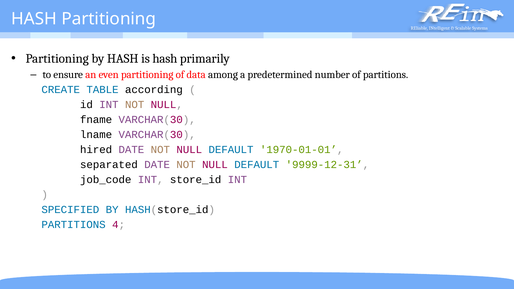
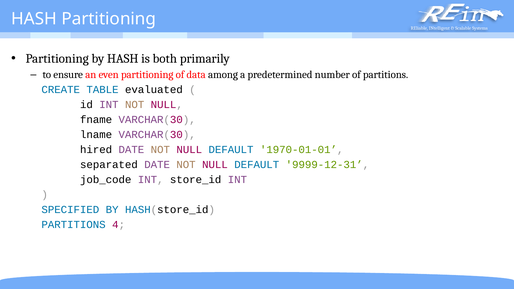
is hash: hash -> both (165, 59)
according: according -> evaluated (154, 90)
